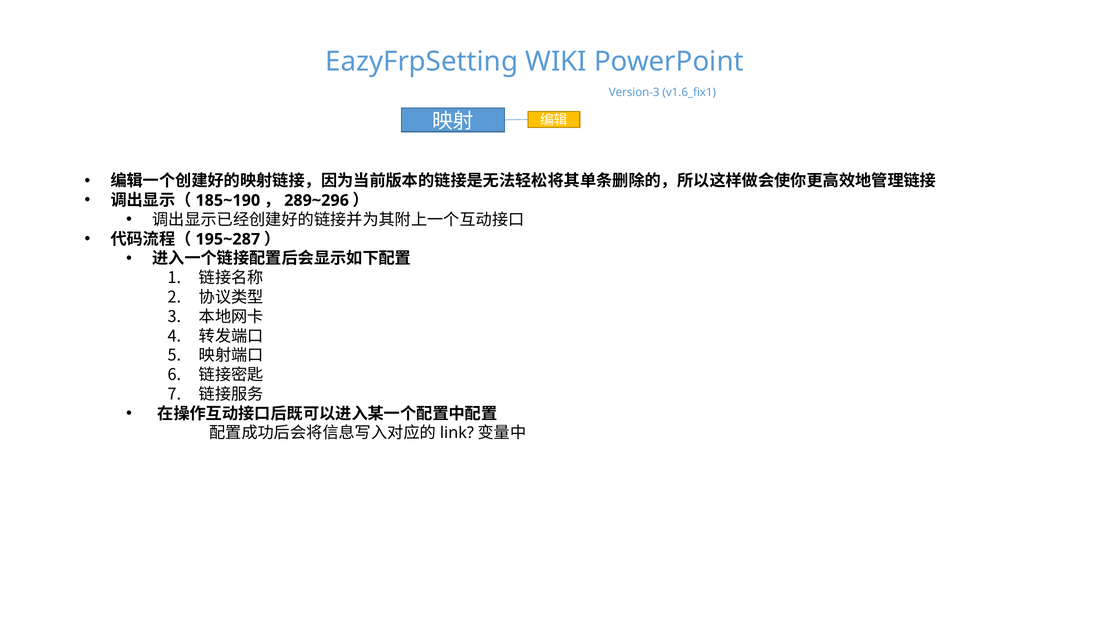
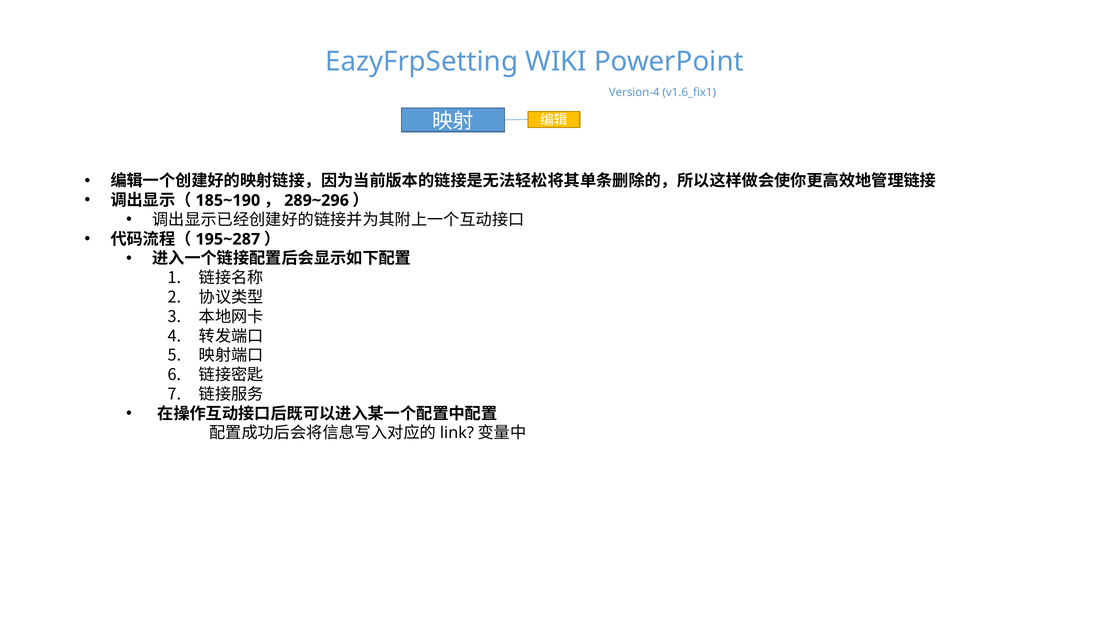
Version-3: Version-3 -> Version-4 (634, 93)
